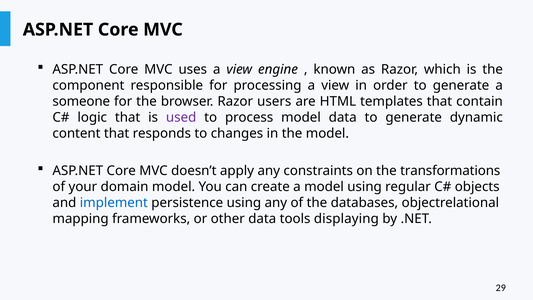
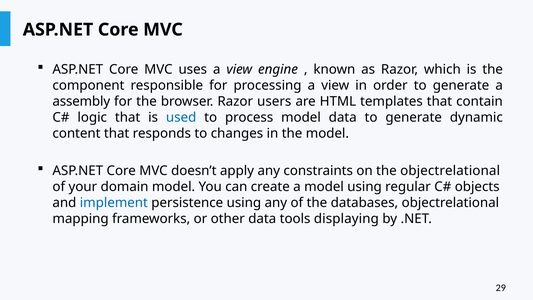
someone: someone -> assembly (81, 101)
used colour: purple -> blue (181, 117)
the transformations: transformations -> objectrelational (450, 171)
